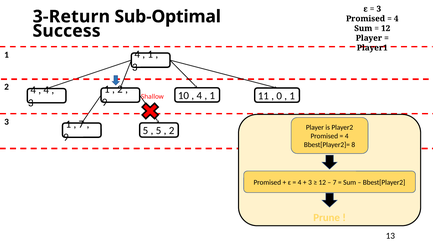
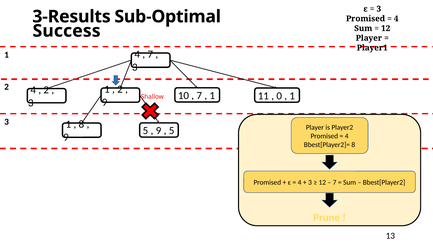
3-Return: 3-Return -> 3-Results (72, 17)
1: 1 -> 7 (150, 55)
4: 4 -> 2 (46, 90)
4: 4 -> 7 (199, 96)
7: 7 -> 8 (81, 125)
5: 5 -> 9 (159, 131)
2: 2 -> 5 (172, 131)
